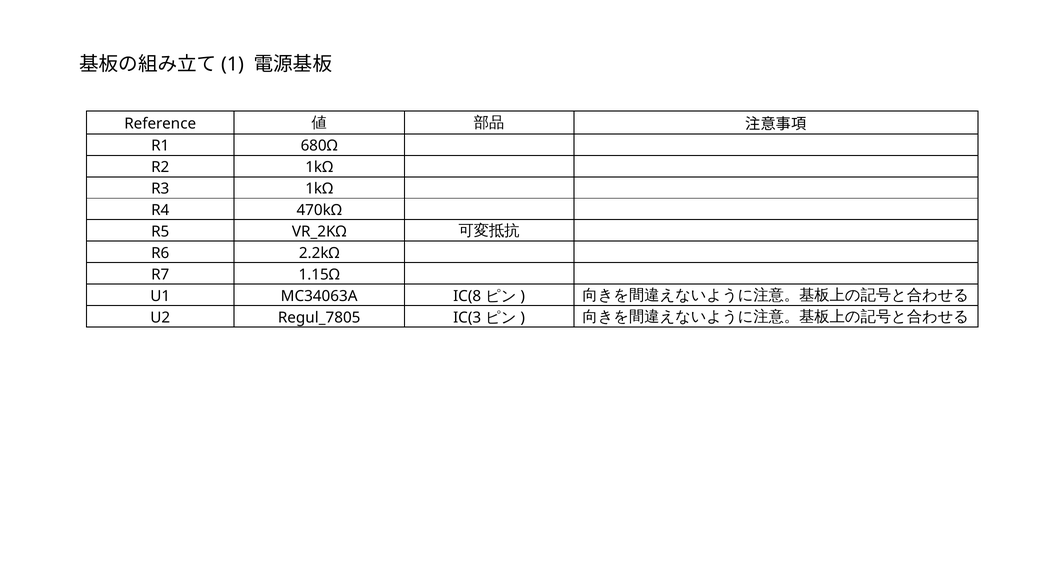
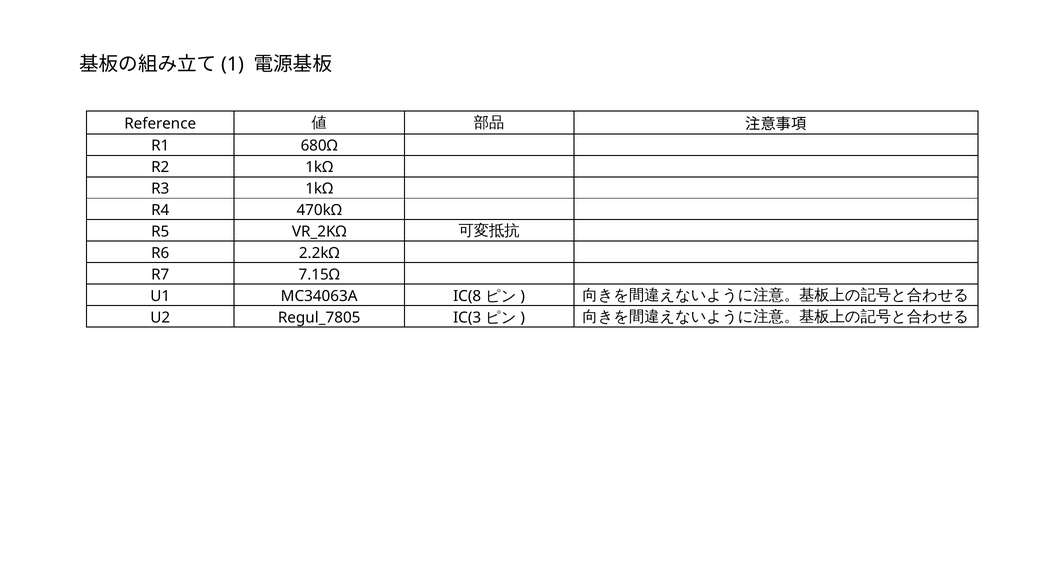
1.15Ω: 1.15Ω -> 7.15Ω (319, 274)
